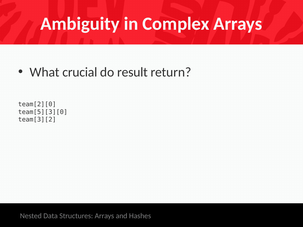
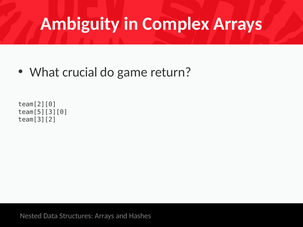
result: result -> game (132, 72)
